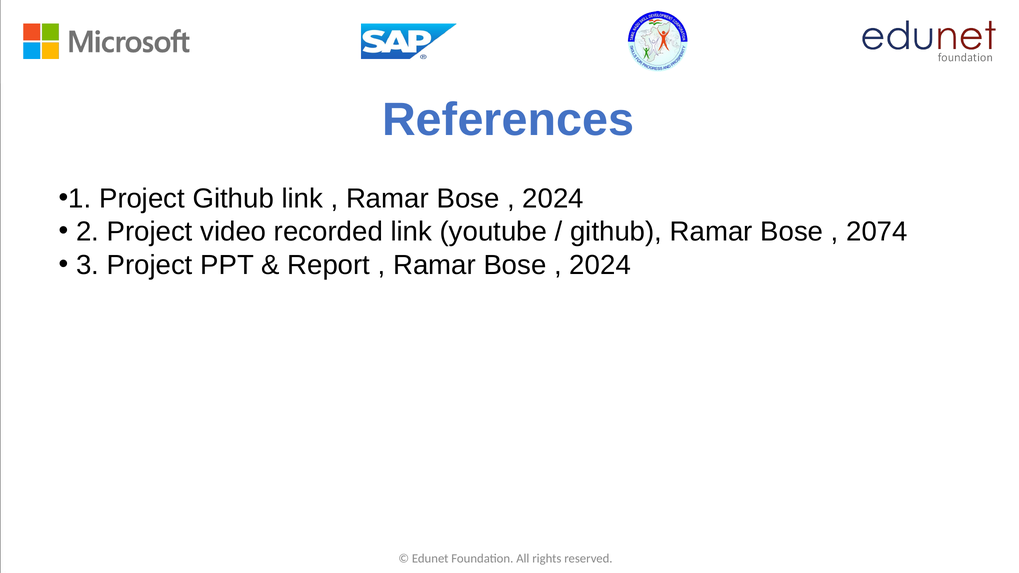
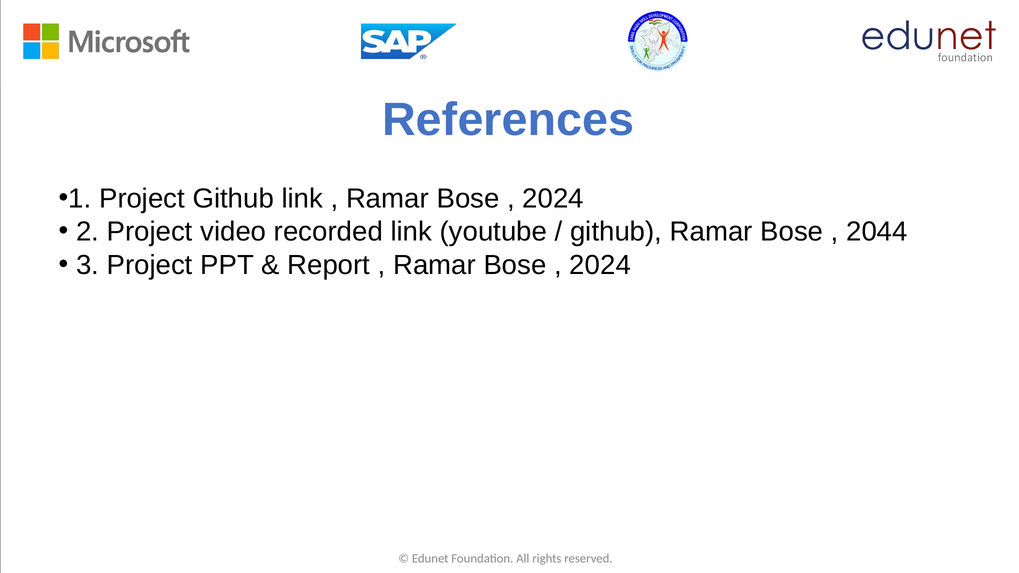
2074: 2074 -> 2044 (877, 232)
